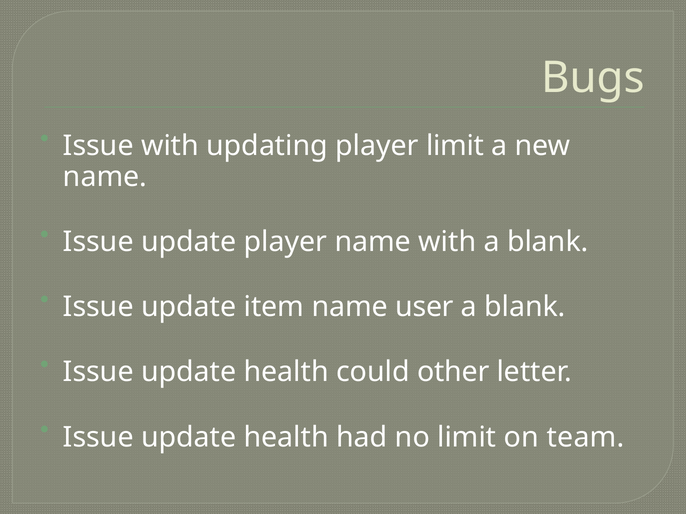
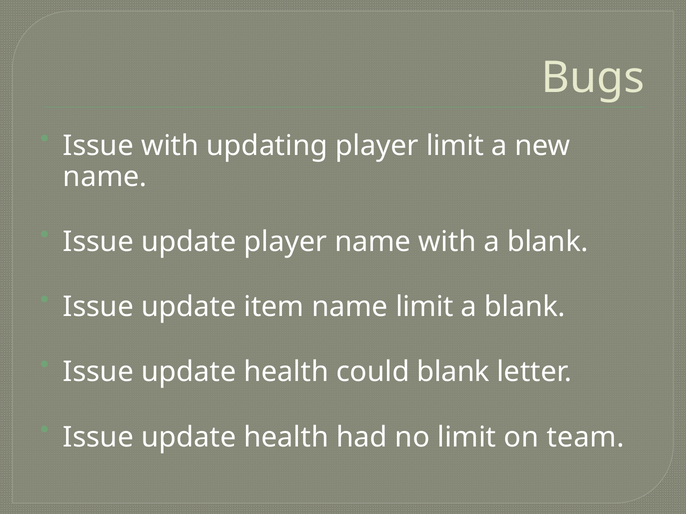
name user: user -> limit (425, 307)
could other: other -> blank (453, 372)
